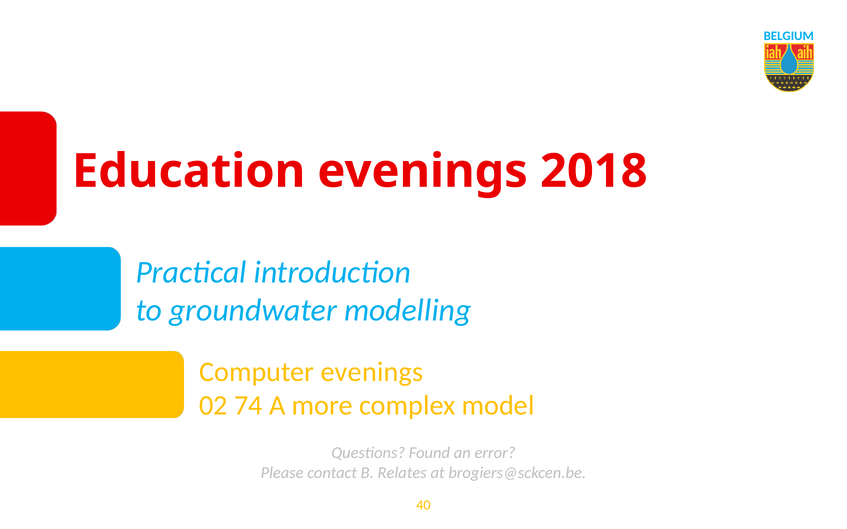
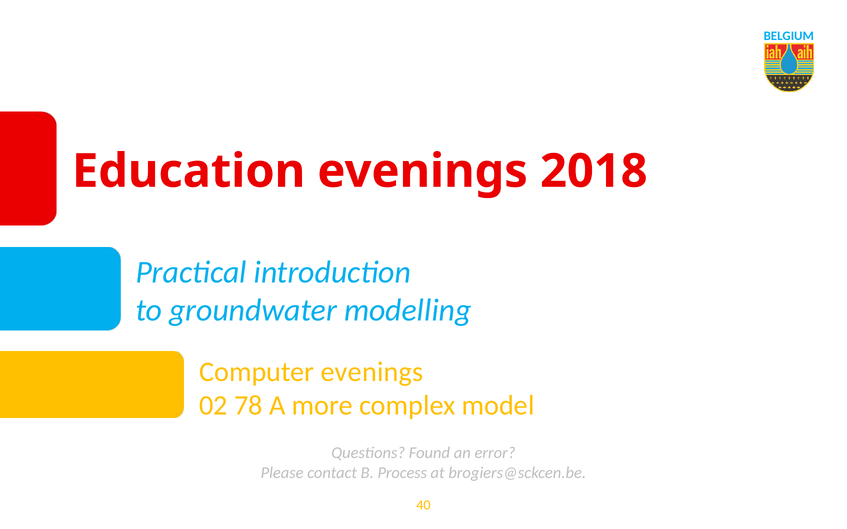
74: 74 -> 78 (248, 406)
Relates: Relates -> Process (402, 473)
